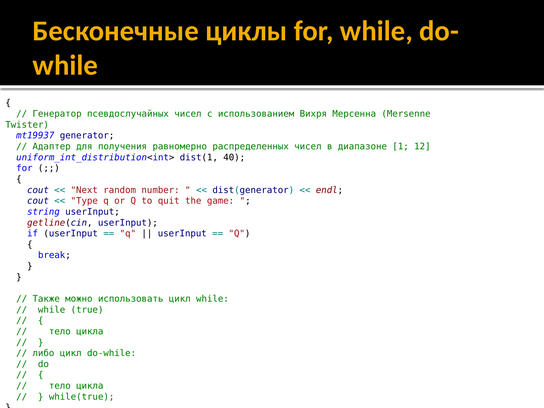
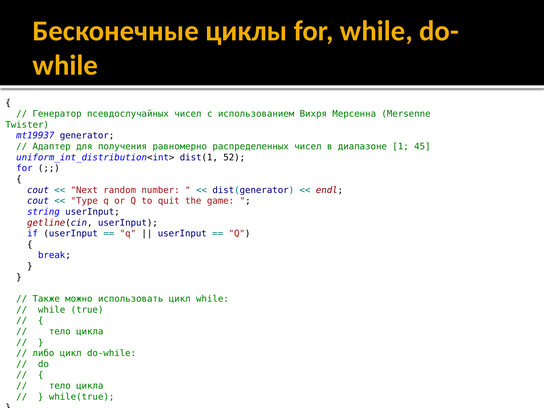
12: 12 -> 45 (422, 147)
40: 40 -> 52 (234, 157)
